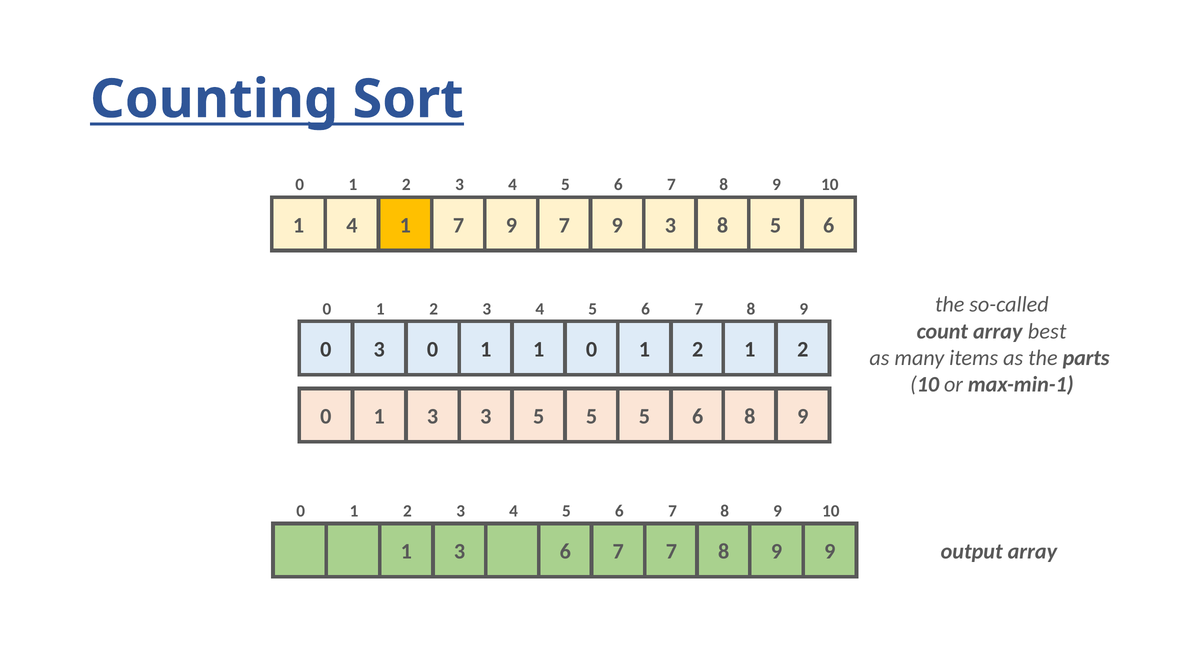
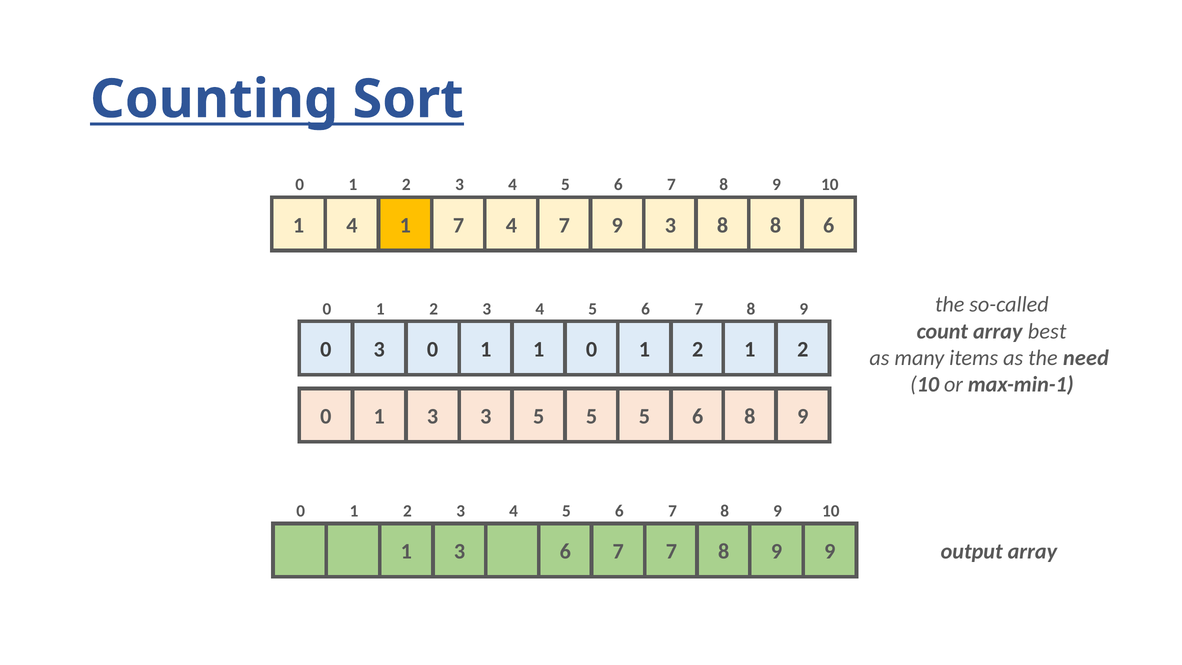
1 7 9: 9 -> 4 (511, 225)
8 5: 5 -> 8 (775, 225)
parts: parts -> need (1086, 358)
